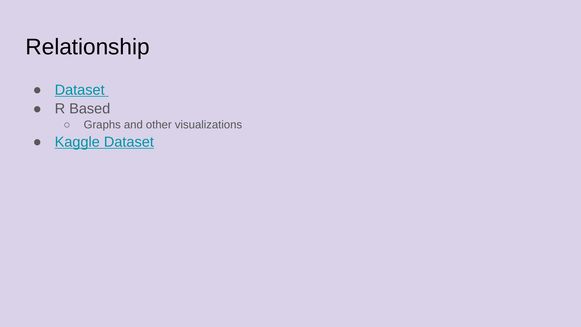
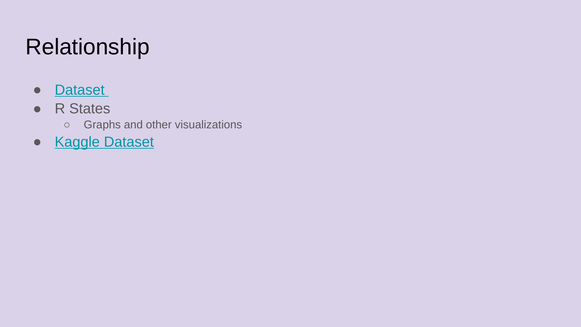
Based: Based -> States (90, 109)
